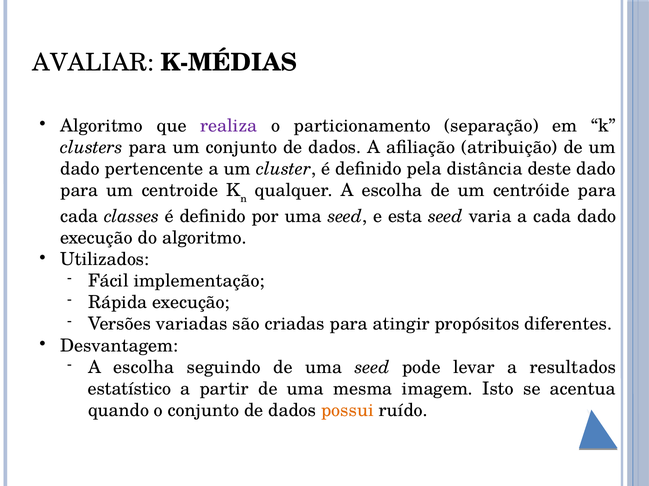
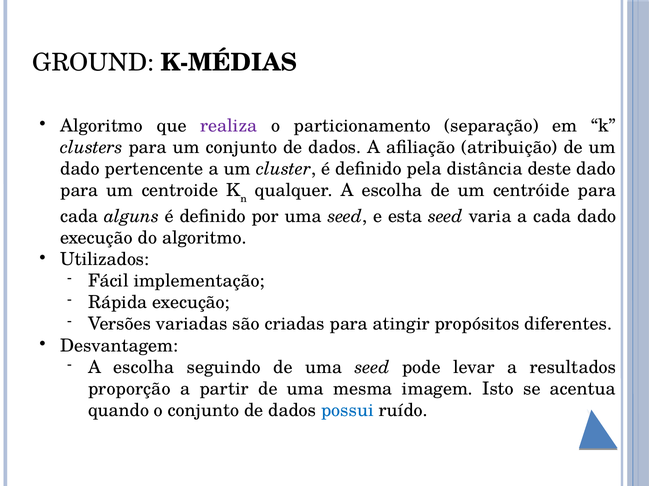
AVALIAR: AVALIAR -> GROUND (93, 63)
classes: classes -> alguns (132, 217)
estatístico: estatístico -> proporção (129, 389)
possui colour: orange -> blue (347, 411)
